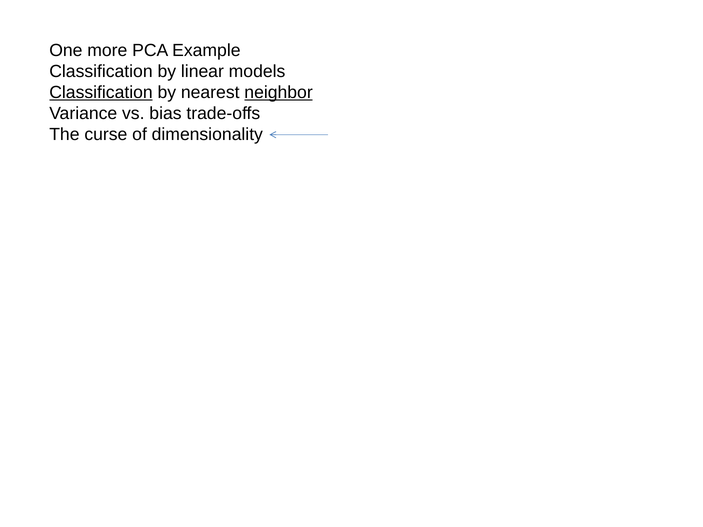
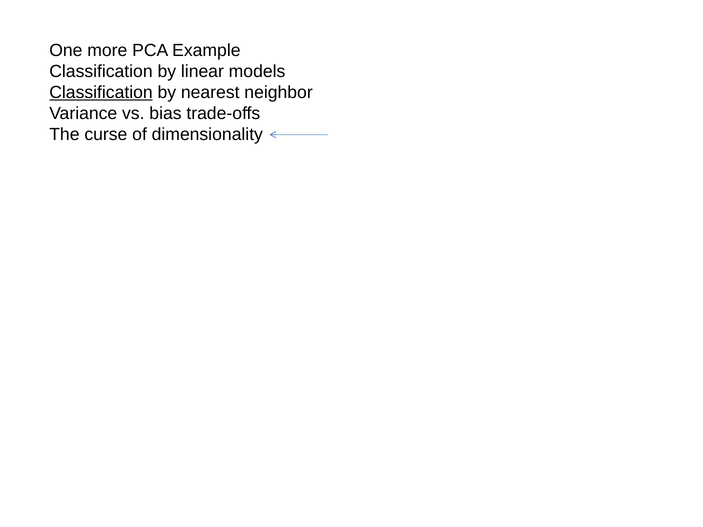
neighbor underline: present -> none (279, 93)
